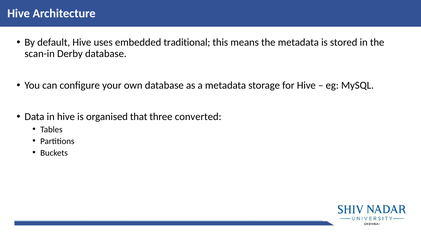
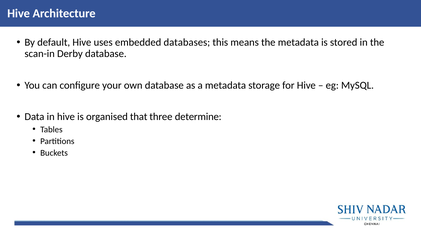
traditional: traditional -> databases (187, 42)
converted: converted -> determine (198, 117)
